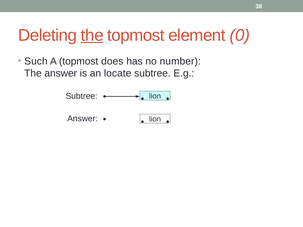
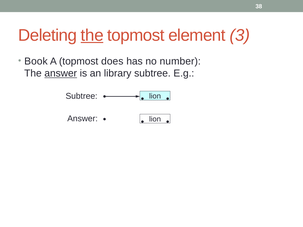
0: 0 -> 3 (240, 35)
Such: Such -> Book (36, 61)
answer underline: none -> present (61, 73)
locate: locate -> library (118, 73)
